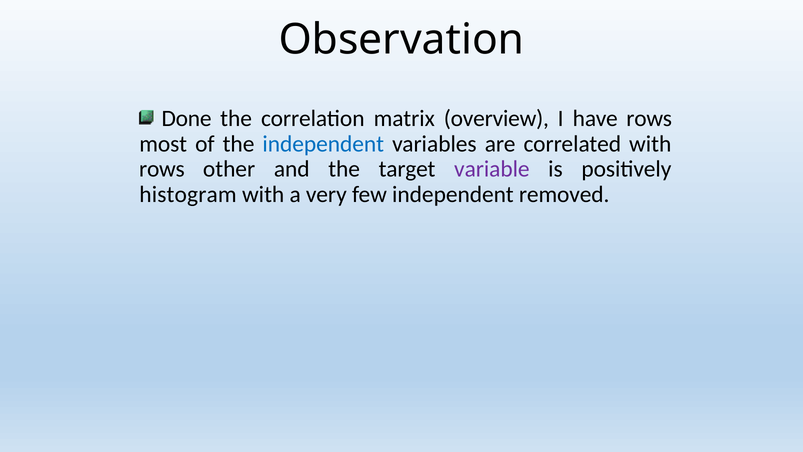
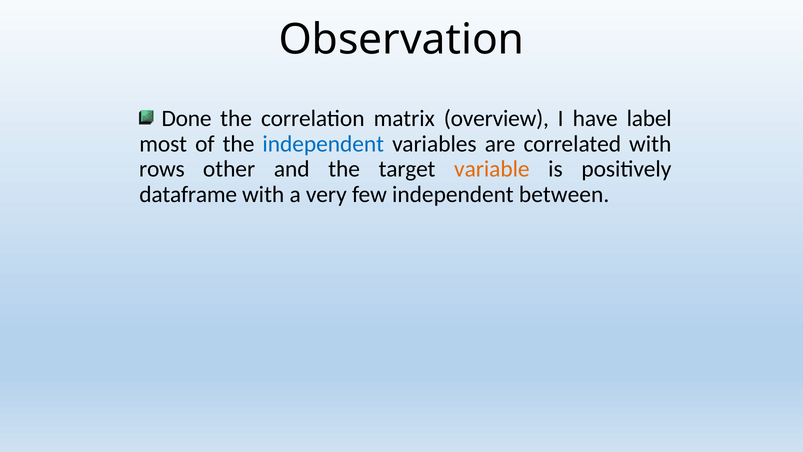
have rows: rows -> label (649, 119)
variable colour: purple -> orange (492, 169)
histogram: histogram -> dataframe (188, 194)
removed: removed -> between (564, 194)
